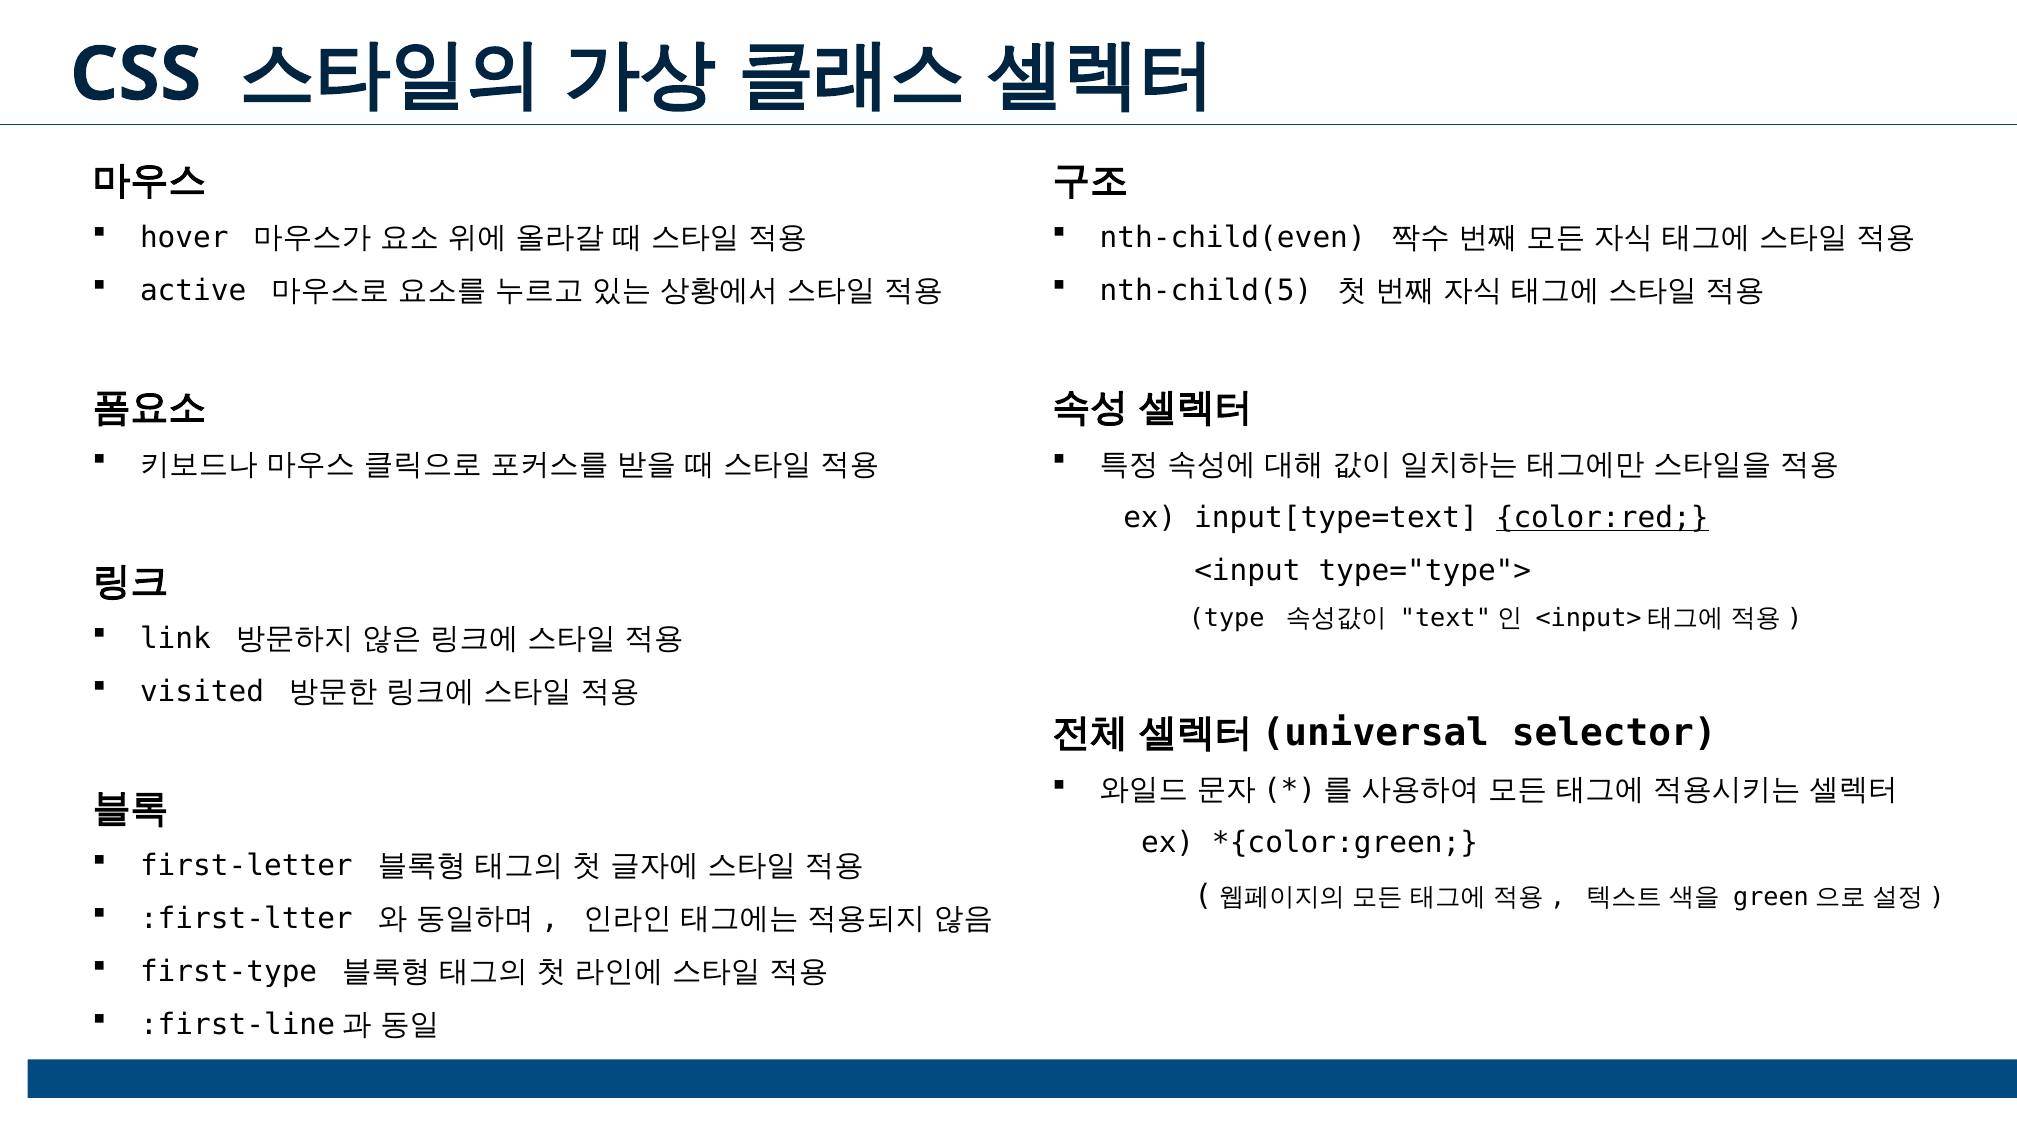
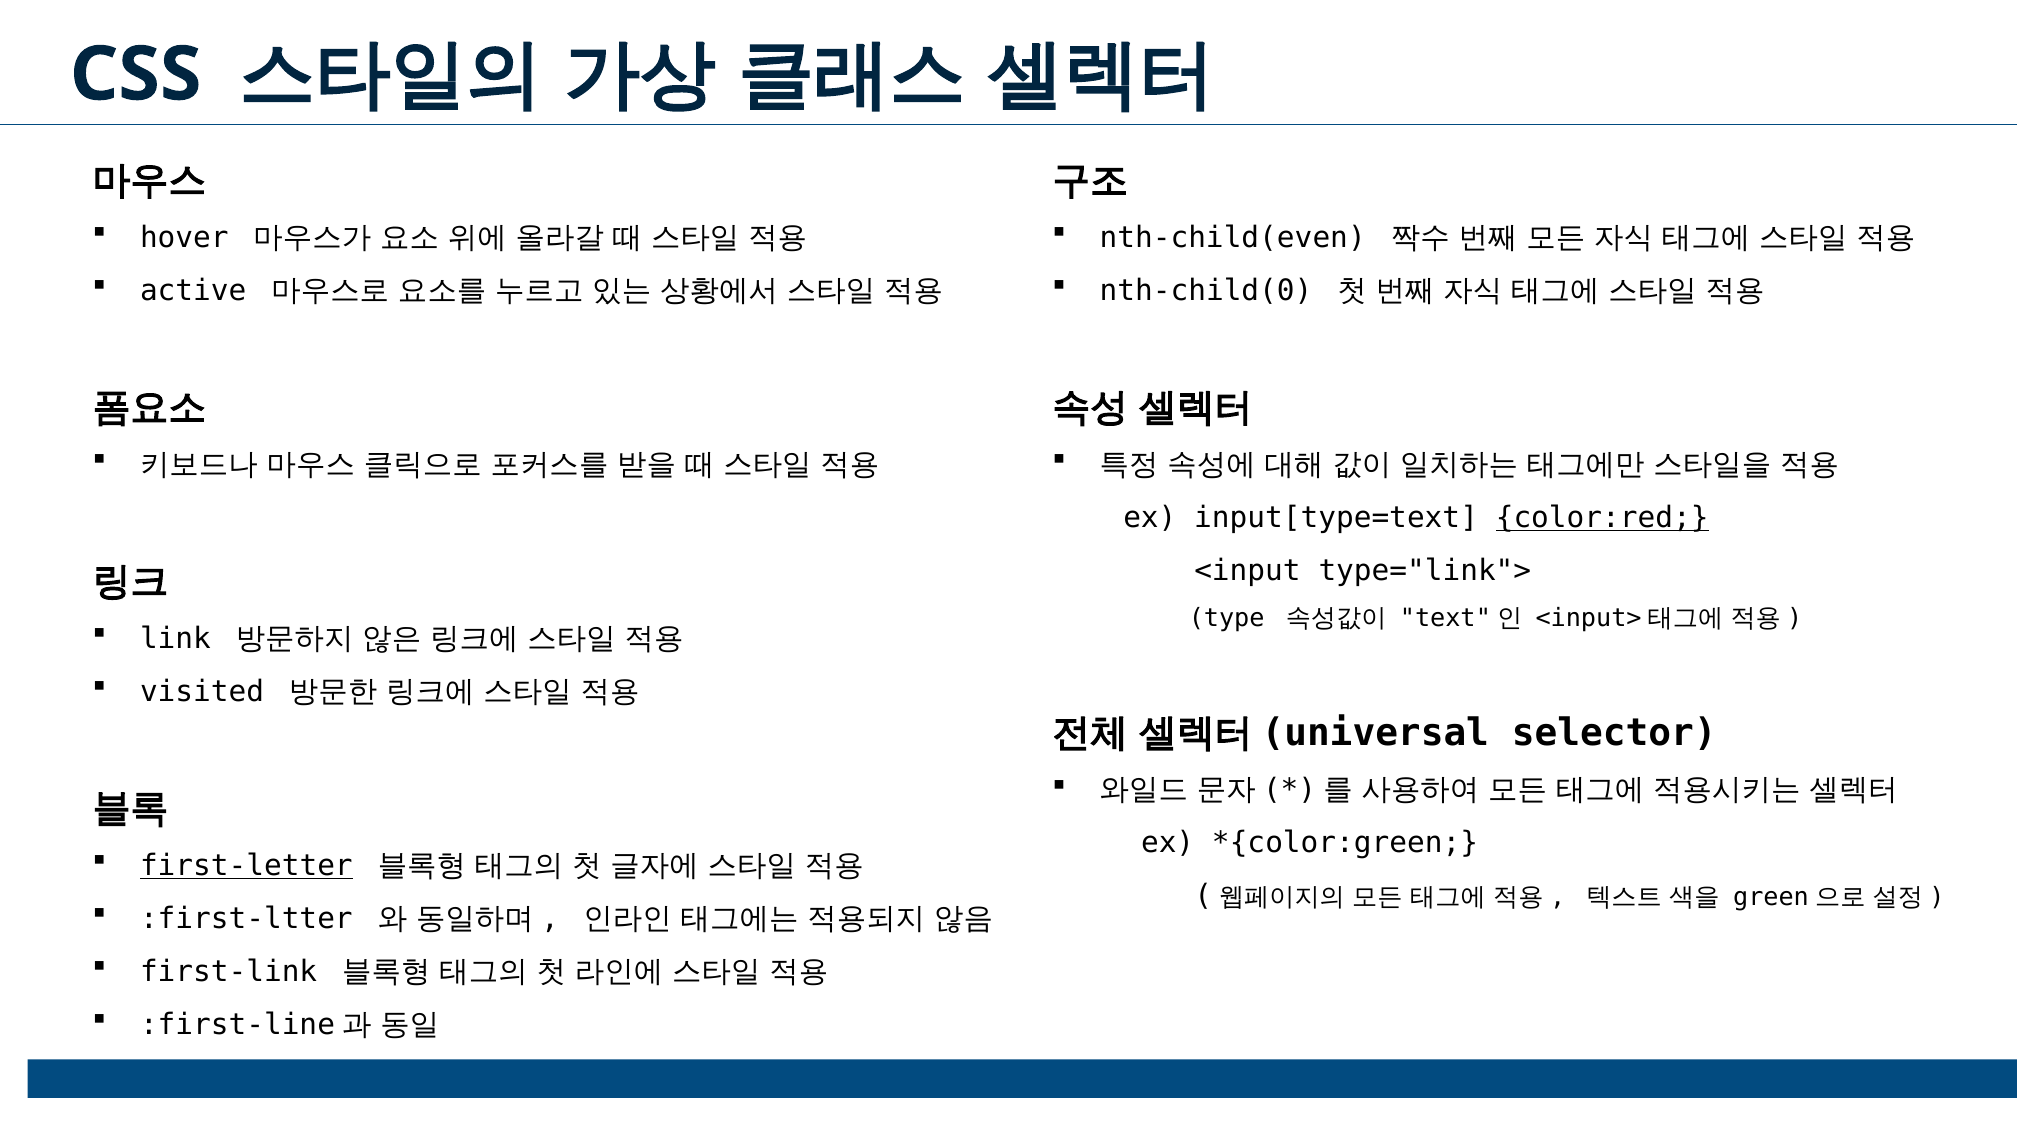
nth-child(5: nth-child(5 -> nth-child(0 (1206, 291)
type="type">: type="type"> -> type="link"> (1425, 571)
first-letter underline: none -> present (246, 866)
first-type: first-type -> first-link (229, 971)
